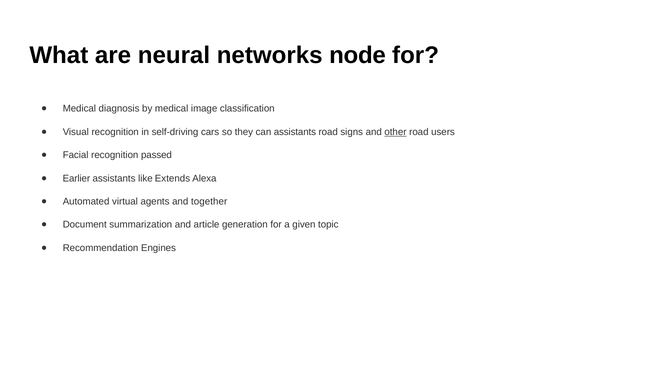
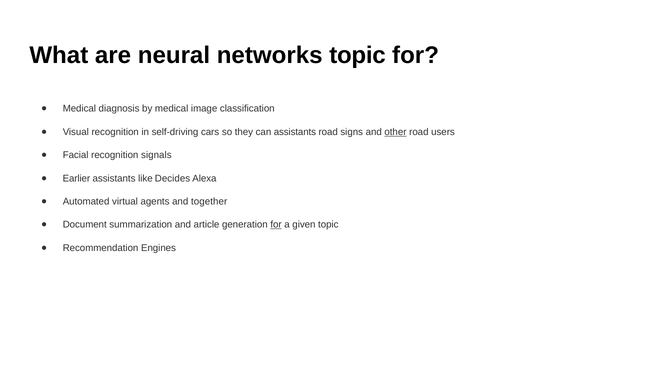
networks node: node -> topic (358, 55)
passed: passed -> signals (156, 155)
Extends: Extends -> Decides (173, 178)
for underline: none -> present (276, 225)
